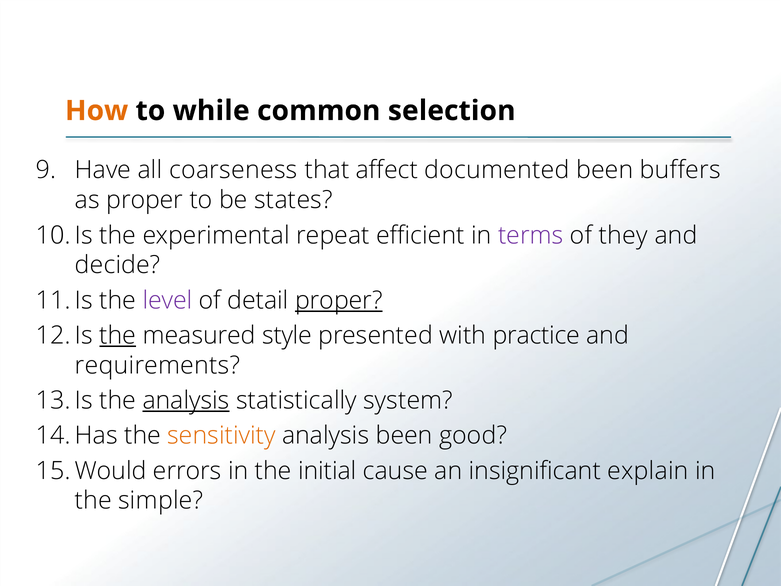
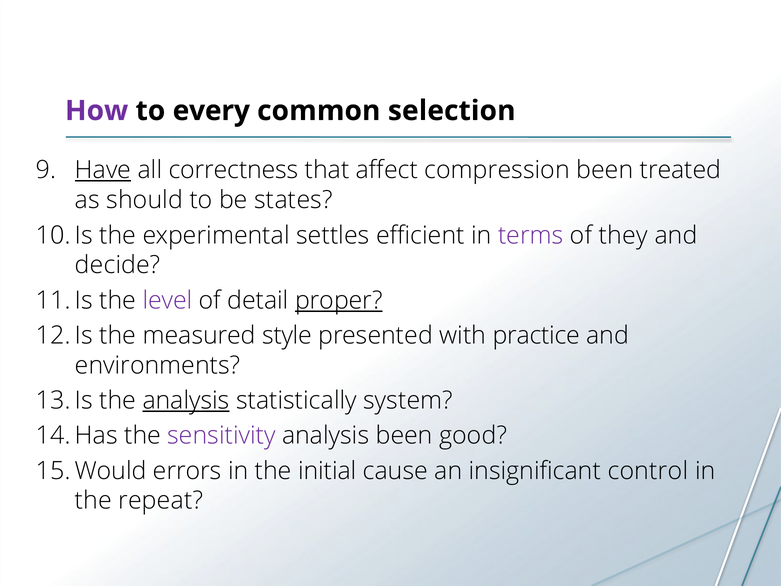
How colour: orange -> purple (97, 111)
while: while -> every (211, 111)
Have underline: none -> present (103, 170)
coarseness: coarseness -> correctness (233, 170)
documented: documented -> compression (497, 170)
buffers: buffers -> treated (680, 170)
as proper: proper -> should (145, 200)
repeat: repeat -> settles (333, 235)
the underline: present -> none (118, 335)
requirements: requirements -> environments (158, 365)
sensitivity colour: orange -> purple (221, 435)
explain: explain -> control (648, 471)
simple: simple -> repeat (161, 501)
